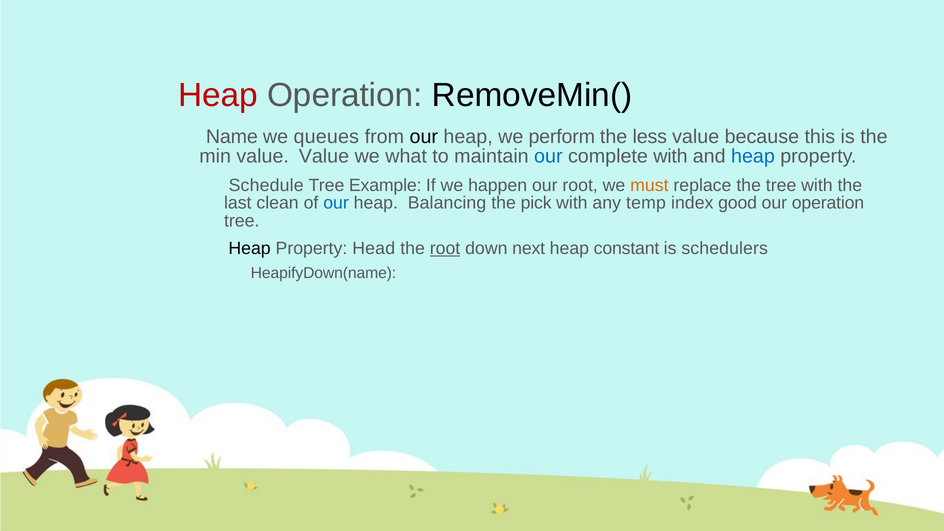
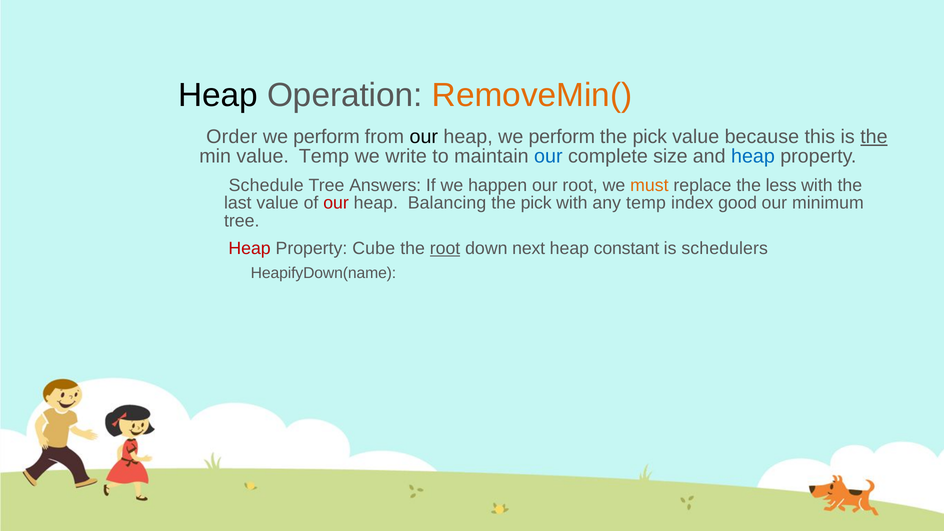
Heap colour: red -> black (218, 95)
RemoveMin( colour: black -> orange (532, 95)
Name: Name -> Order (232, 137)
queues: queues -> perform (327, 137)
less: less -> pick (650, 137)
the underline: none -> present (874, 137)
value Value: Value -> Temp (324, 156)
what: what -> write (406, 156)
complete with: with -> size (670, 156)
Example: Example -> Answers (385, 185)
the tree: tree -> less (781, 185)
last clean: clean -> value (278, 203)
our colour: blue -> red (336, 203)
our operation: operation -> minimum (828, 203)
Heap colour: black -> red (250, 249)
Head: Head -> Cube (374, 249)
